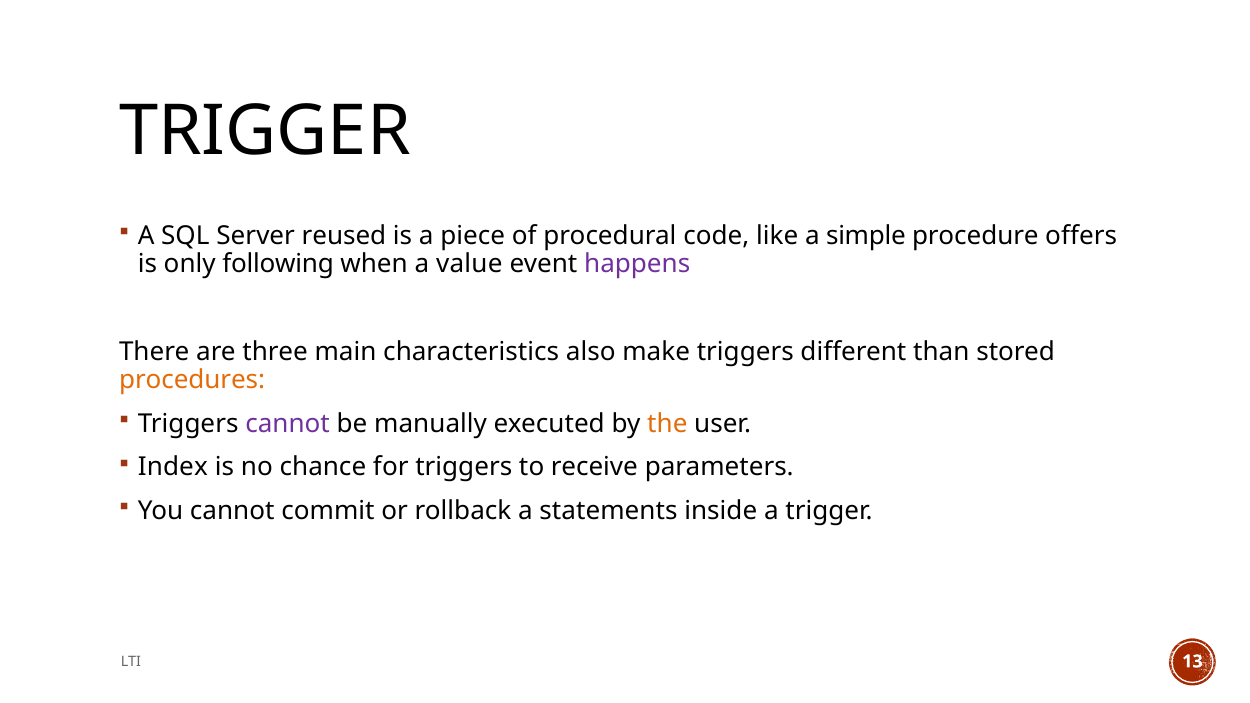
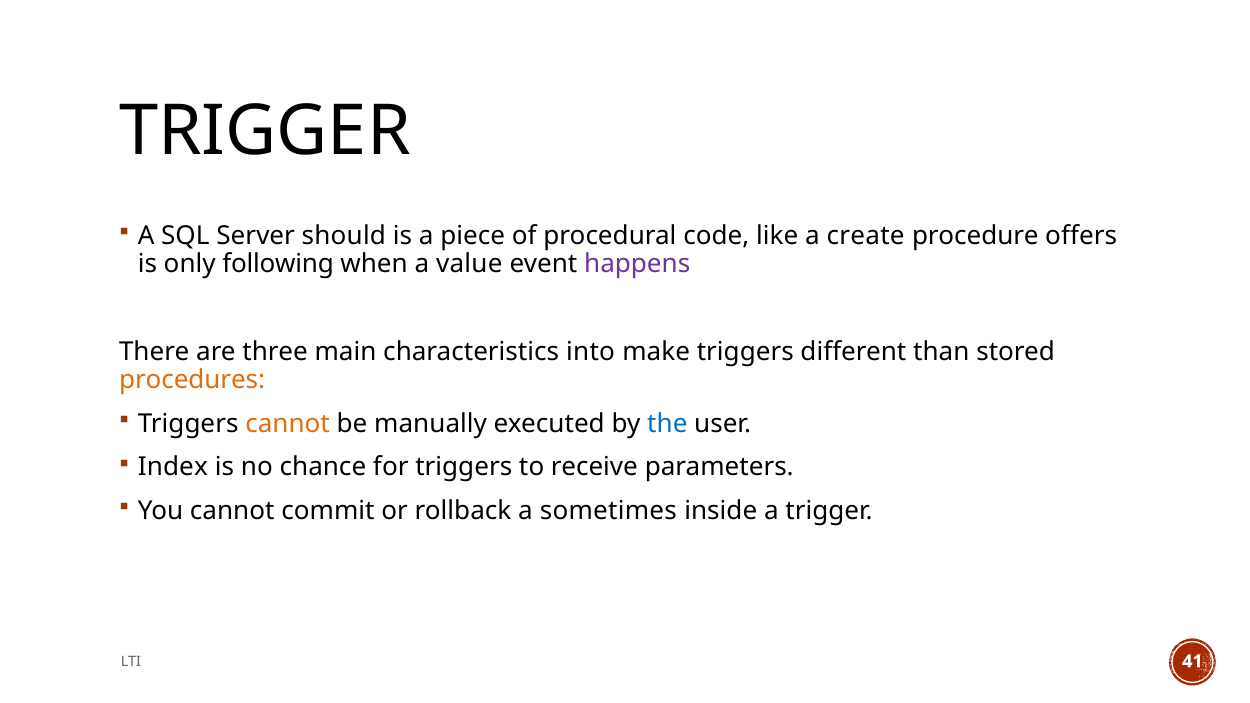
reused: reused -> should (344, 236)
simple: simple -> create (866, 236)
also: also -> into (591, 352)
cannot colour: purple -> orange (288, 424)
the colour: orange -> blue (667, 424)
statements: statements -> sometimes (608, 511)
13: 13 -> 41 (1192, 662)
